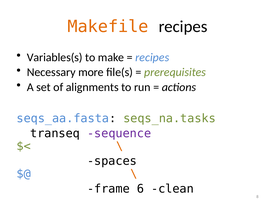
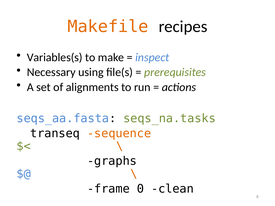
recipes: recipes -> inspect (152, 57)
more: more -> using (91, 72)
sequence colour: purple -> orange (119, 134)
spaces: spaces -> graphs (112, 161)
6: 6 -> 0 (140, 189)
